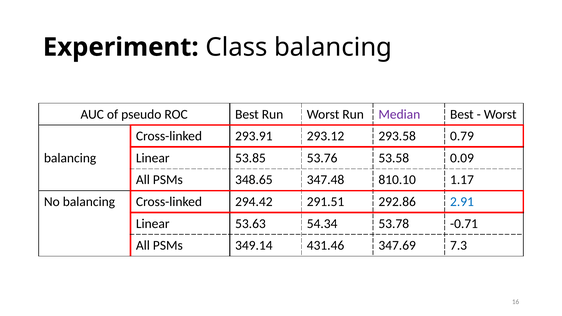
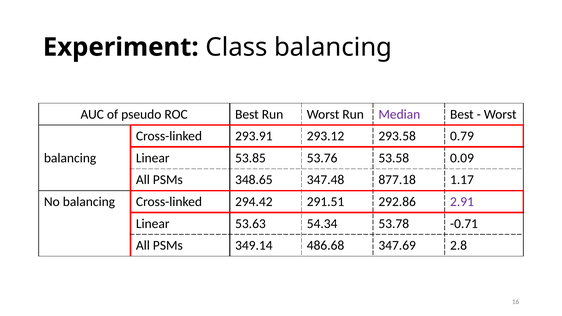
810.10: 810.10 -> 877.18 (397, 180)
2.91 colour: blue -> purple (462, 202)
431.46: 431.46 -> 486.68 (326, 246)
7.3: 7.3 -> 2.8 (459, 246)
